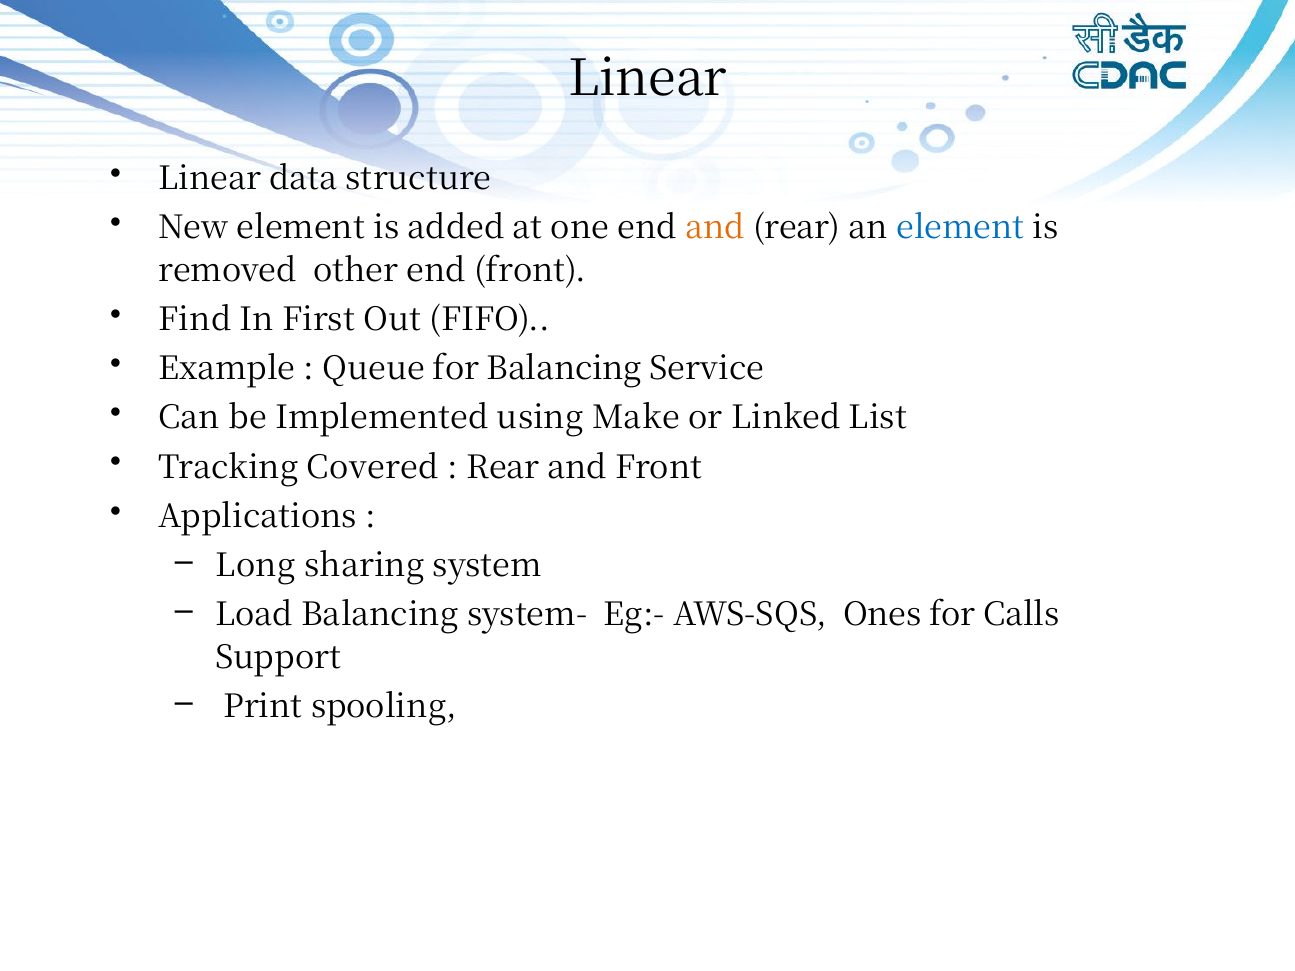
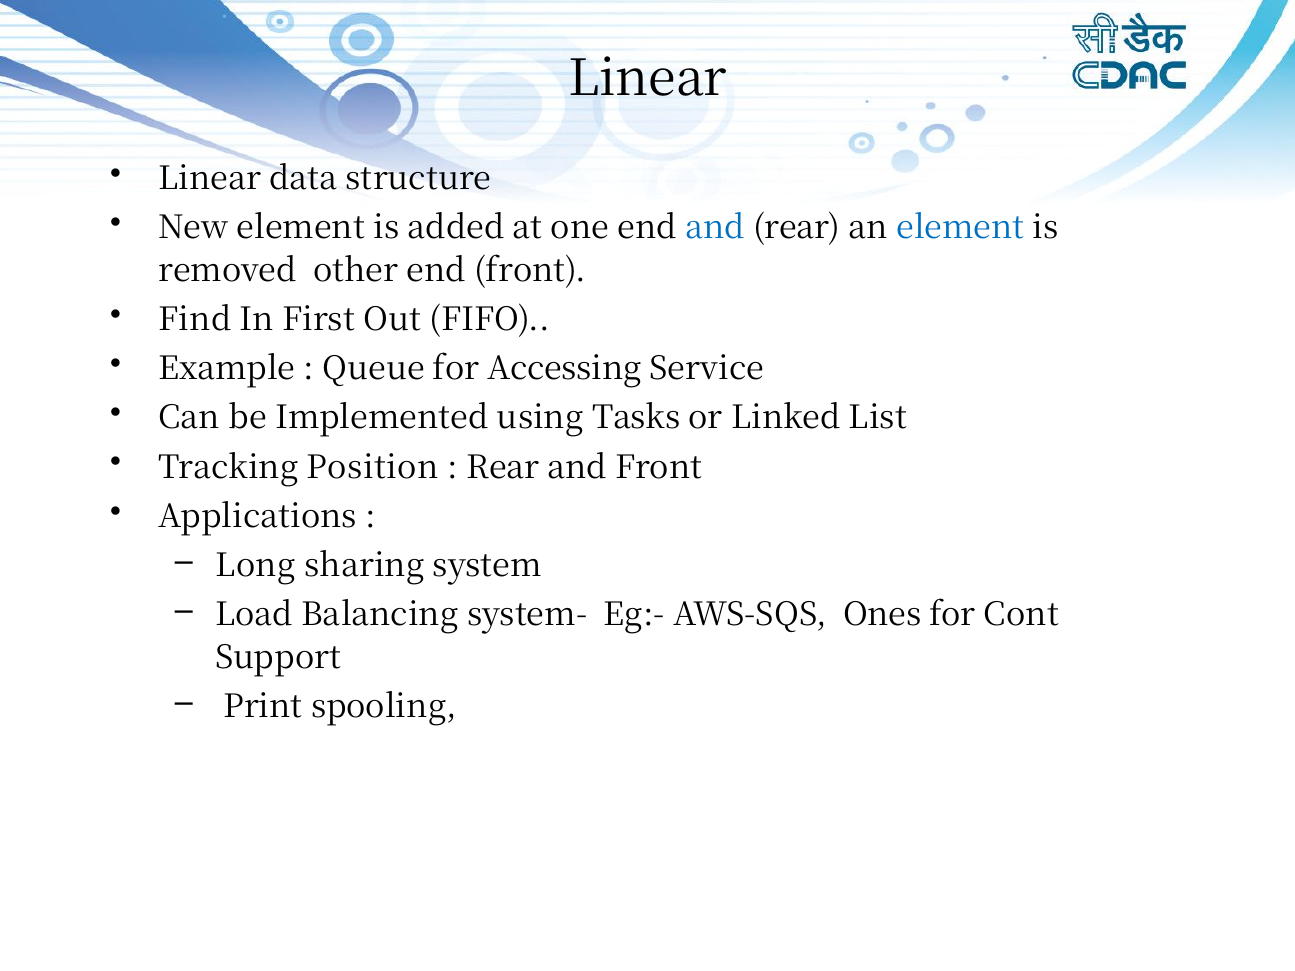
and colour: orange -> blue (715, 228)
for Balancing: Balancing -> Accessing (565, 369)
Make: Make -> Tasks (636, 418)
Covered: Covered -> Position (373, 468)
Calls: Calls -> Cont (1021, 615)
